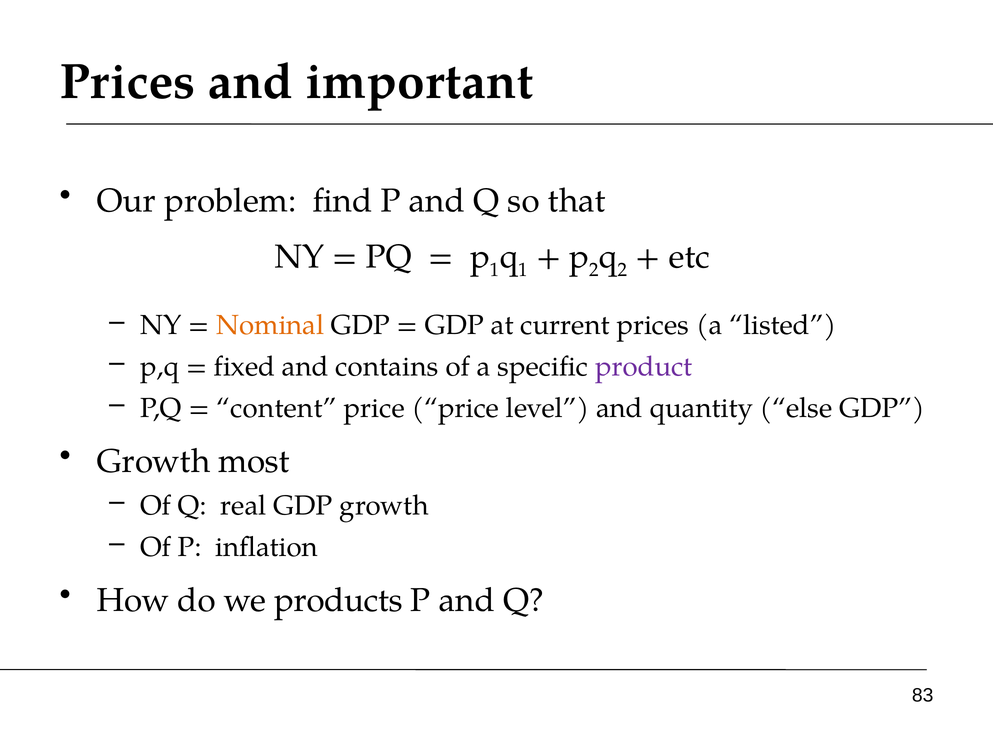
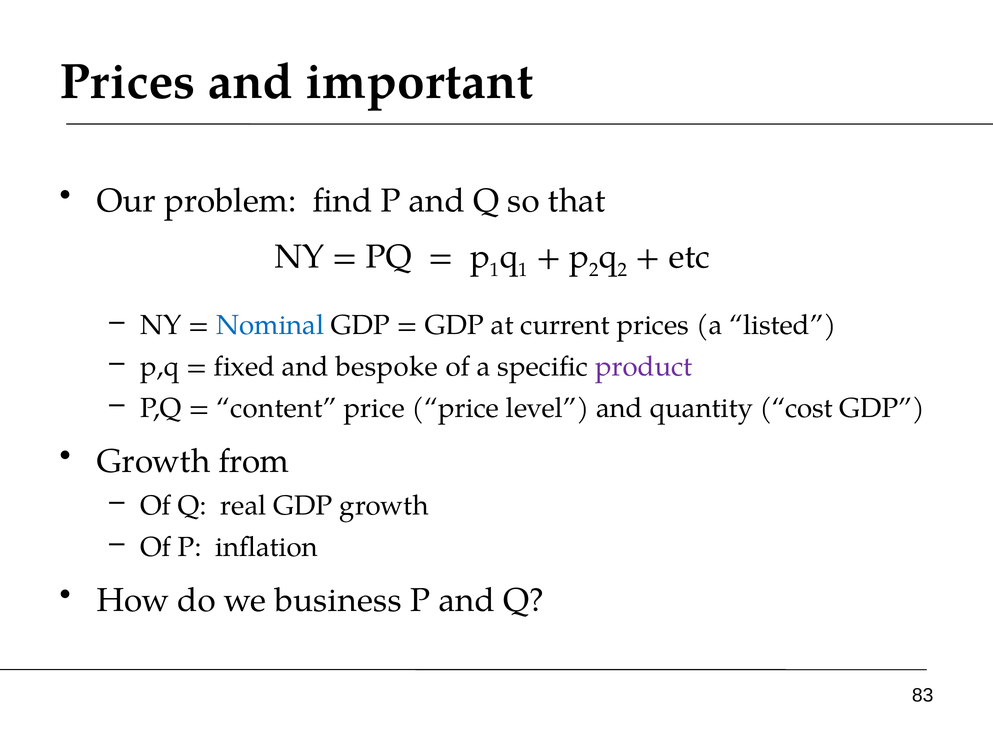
Nominal colour: orange -> blue (270, 326)
contains: contains -> bespoke (387, 367)
else: else -> cost (796, 408)
most: most -> from (254, 462)
products: products -> business (338, 601)
